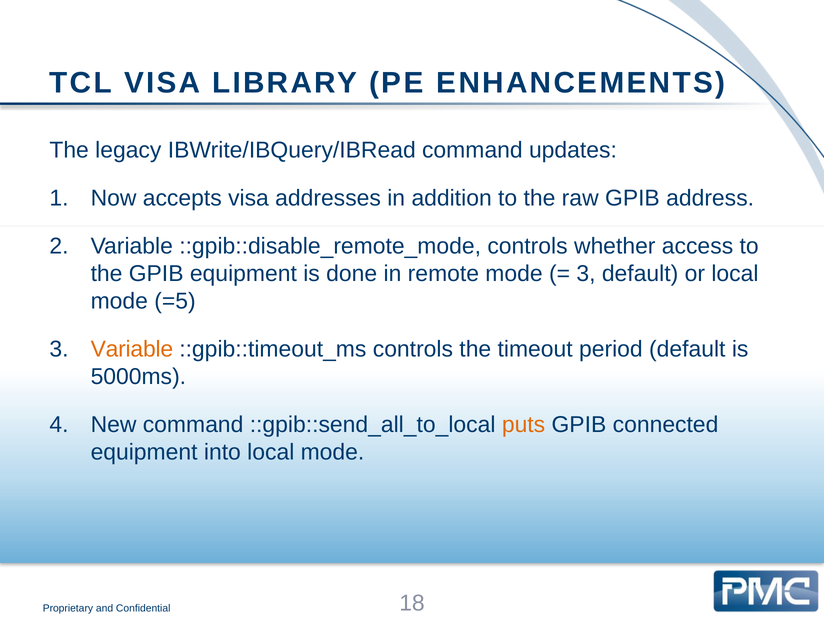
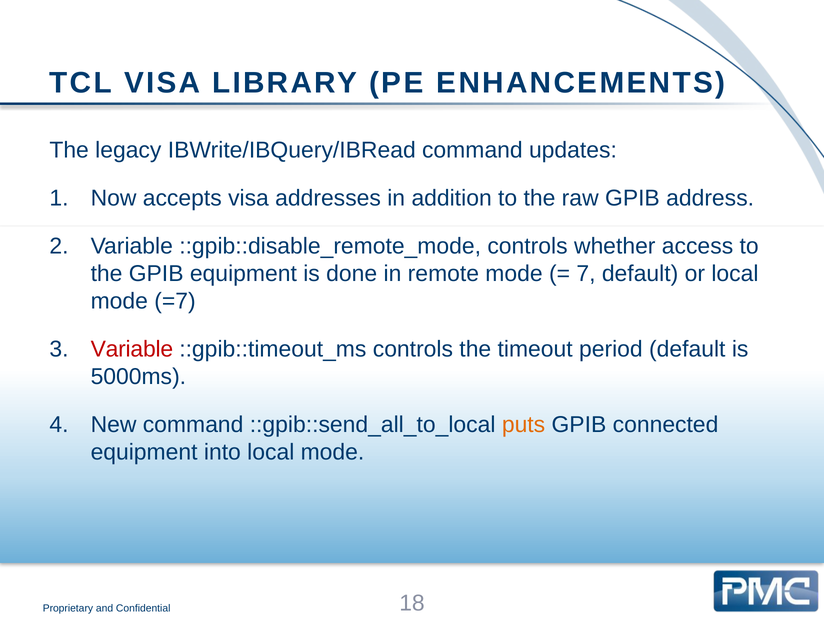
3: 3 -> 7 (586, 274)
=5: =5 -> =7 (175, 301)
Variable colour: orange -> red (132, 349)
